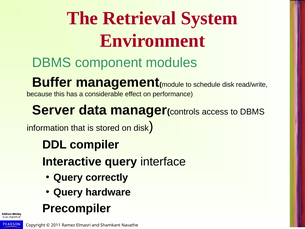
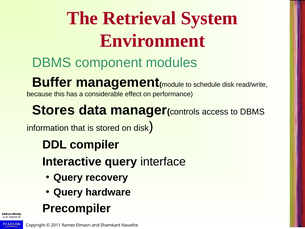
Server: Server -> Stores (54, 110)
correctly: correctly -> recovery (107, 177)
